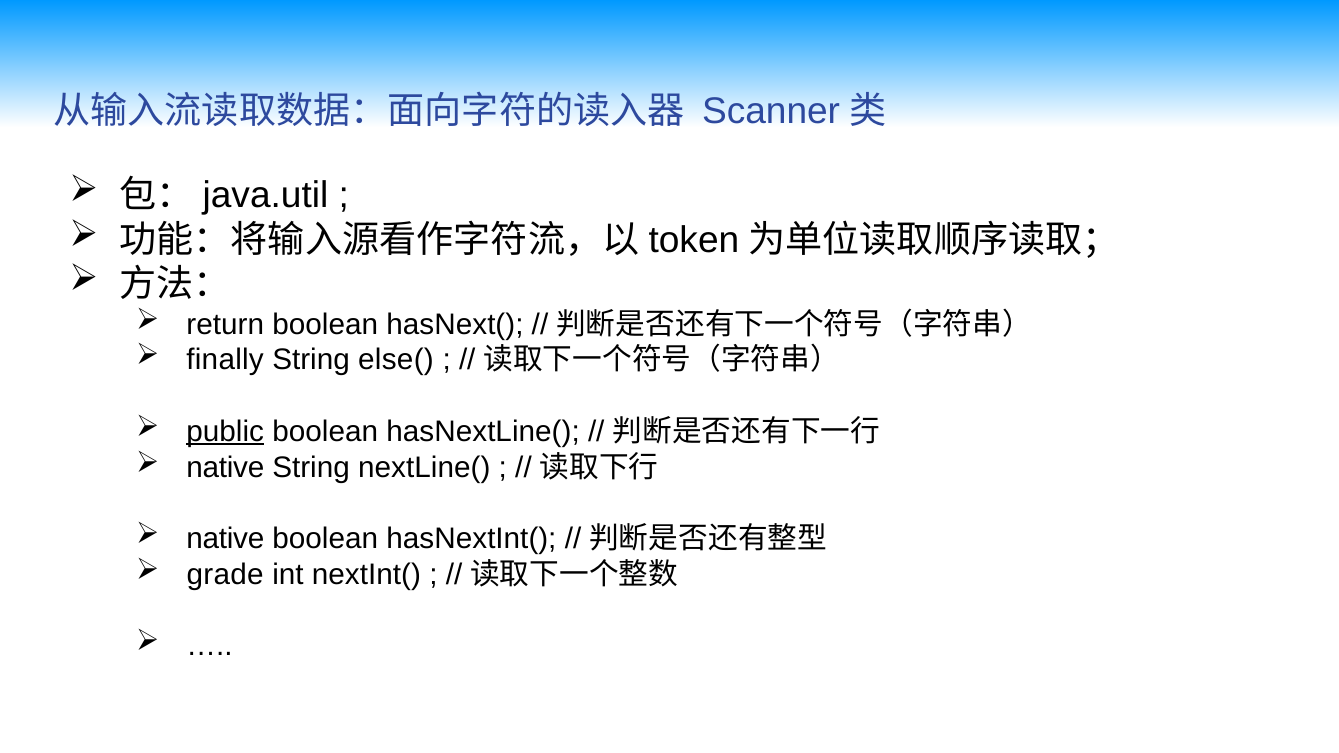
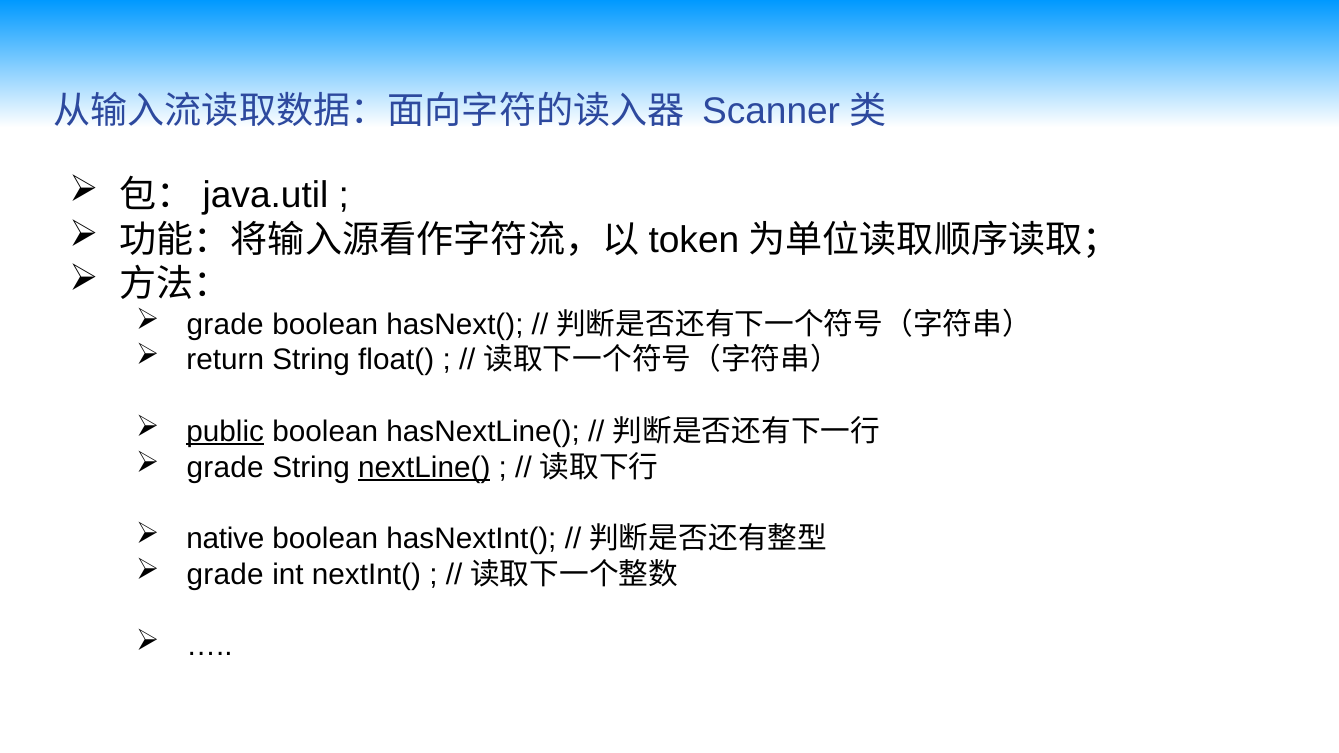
return: return -> grade (225, 324)
finally: finally -> return (225, 360)
else(: else( -> float( (396, 360)
native: native -> grade (225, 467)
nextLine( underline: none -> present (424, 467)
